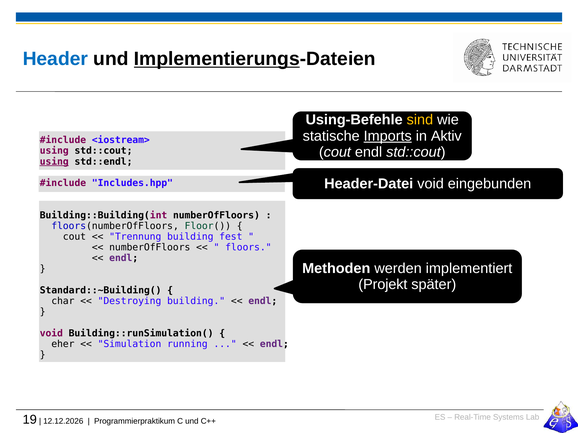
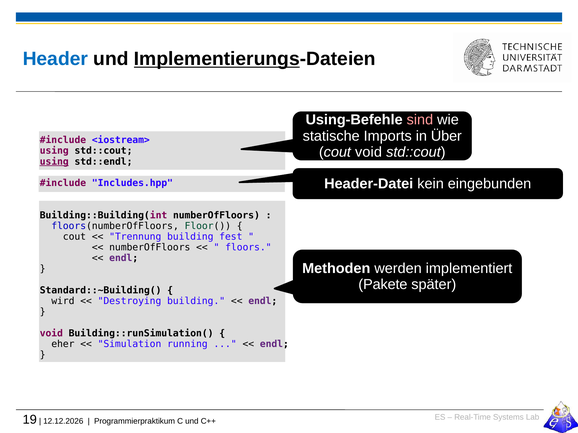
sind colour: yellow -> pink (420, 120)
Imports underline: present -> none (388, 136)
Aktiv: Aktiv -> Über (446, 136)
cout endl: endl -> void (368, 152)
Header-Datei void: void -> kein (431, 184)
Projekt: Projekt -> Pakete (383, 285)
char: char -> wird (63, 301)
